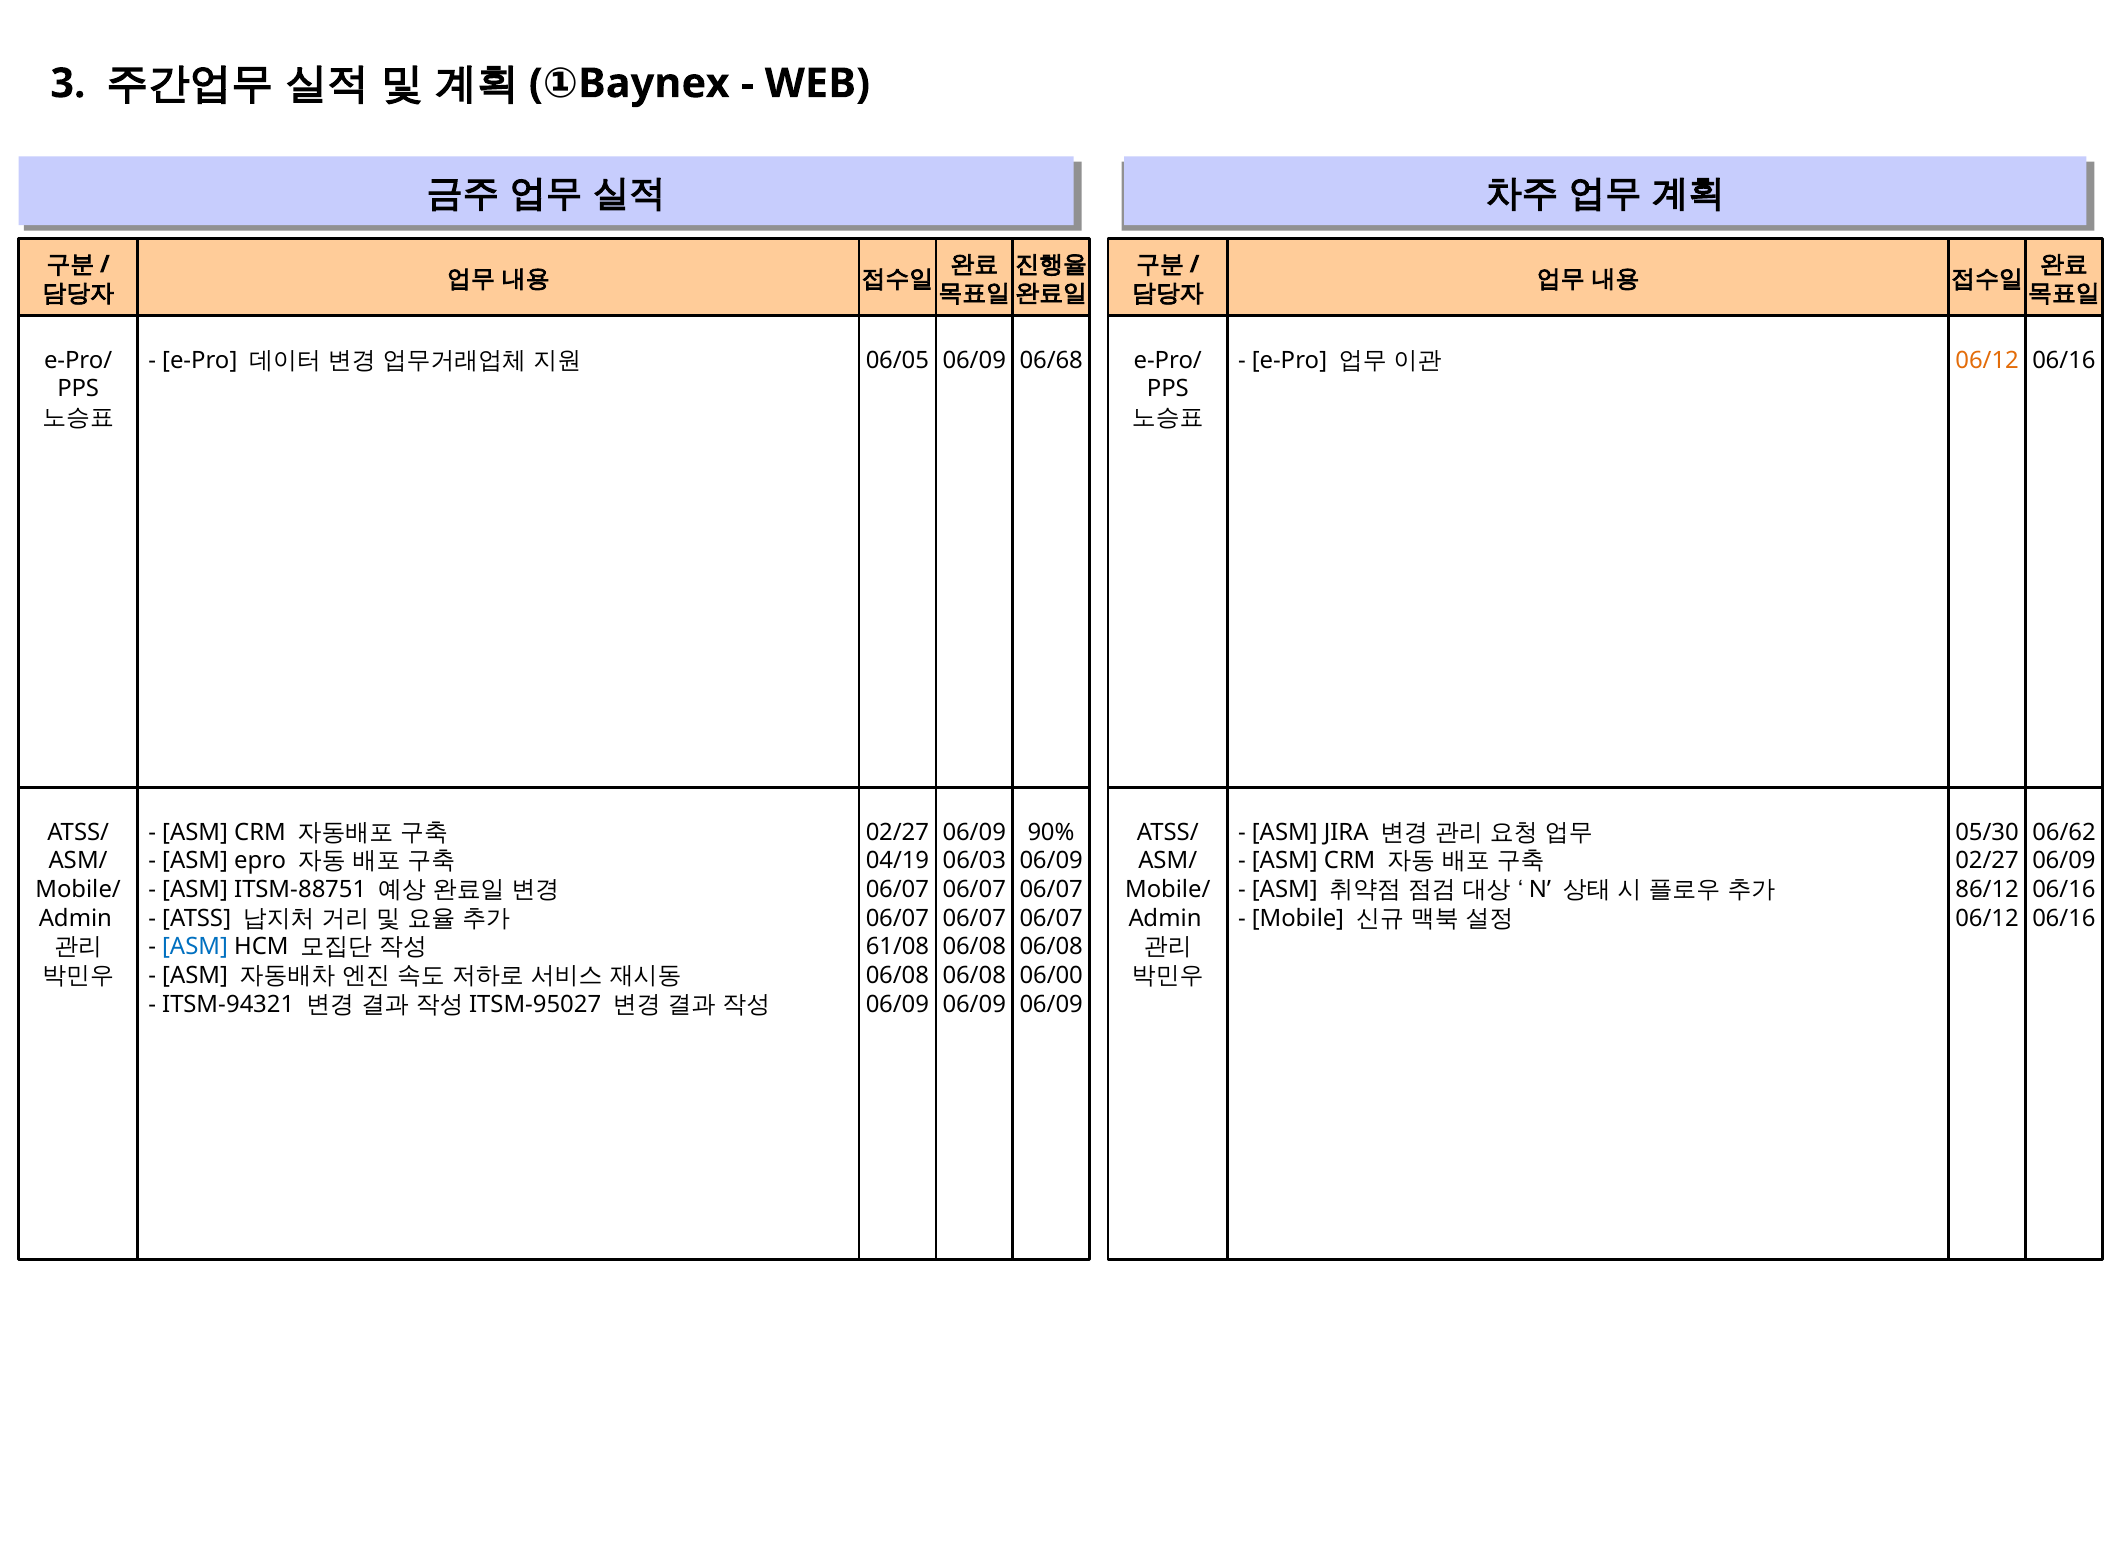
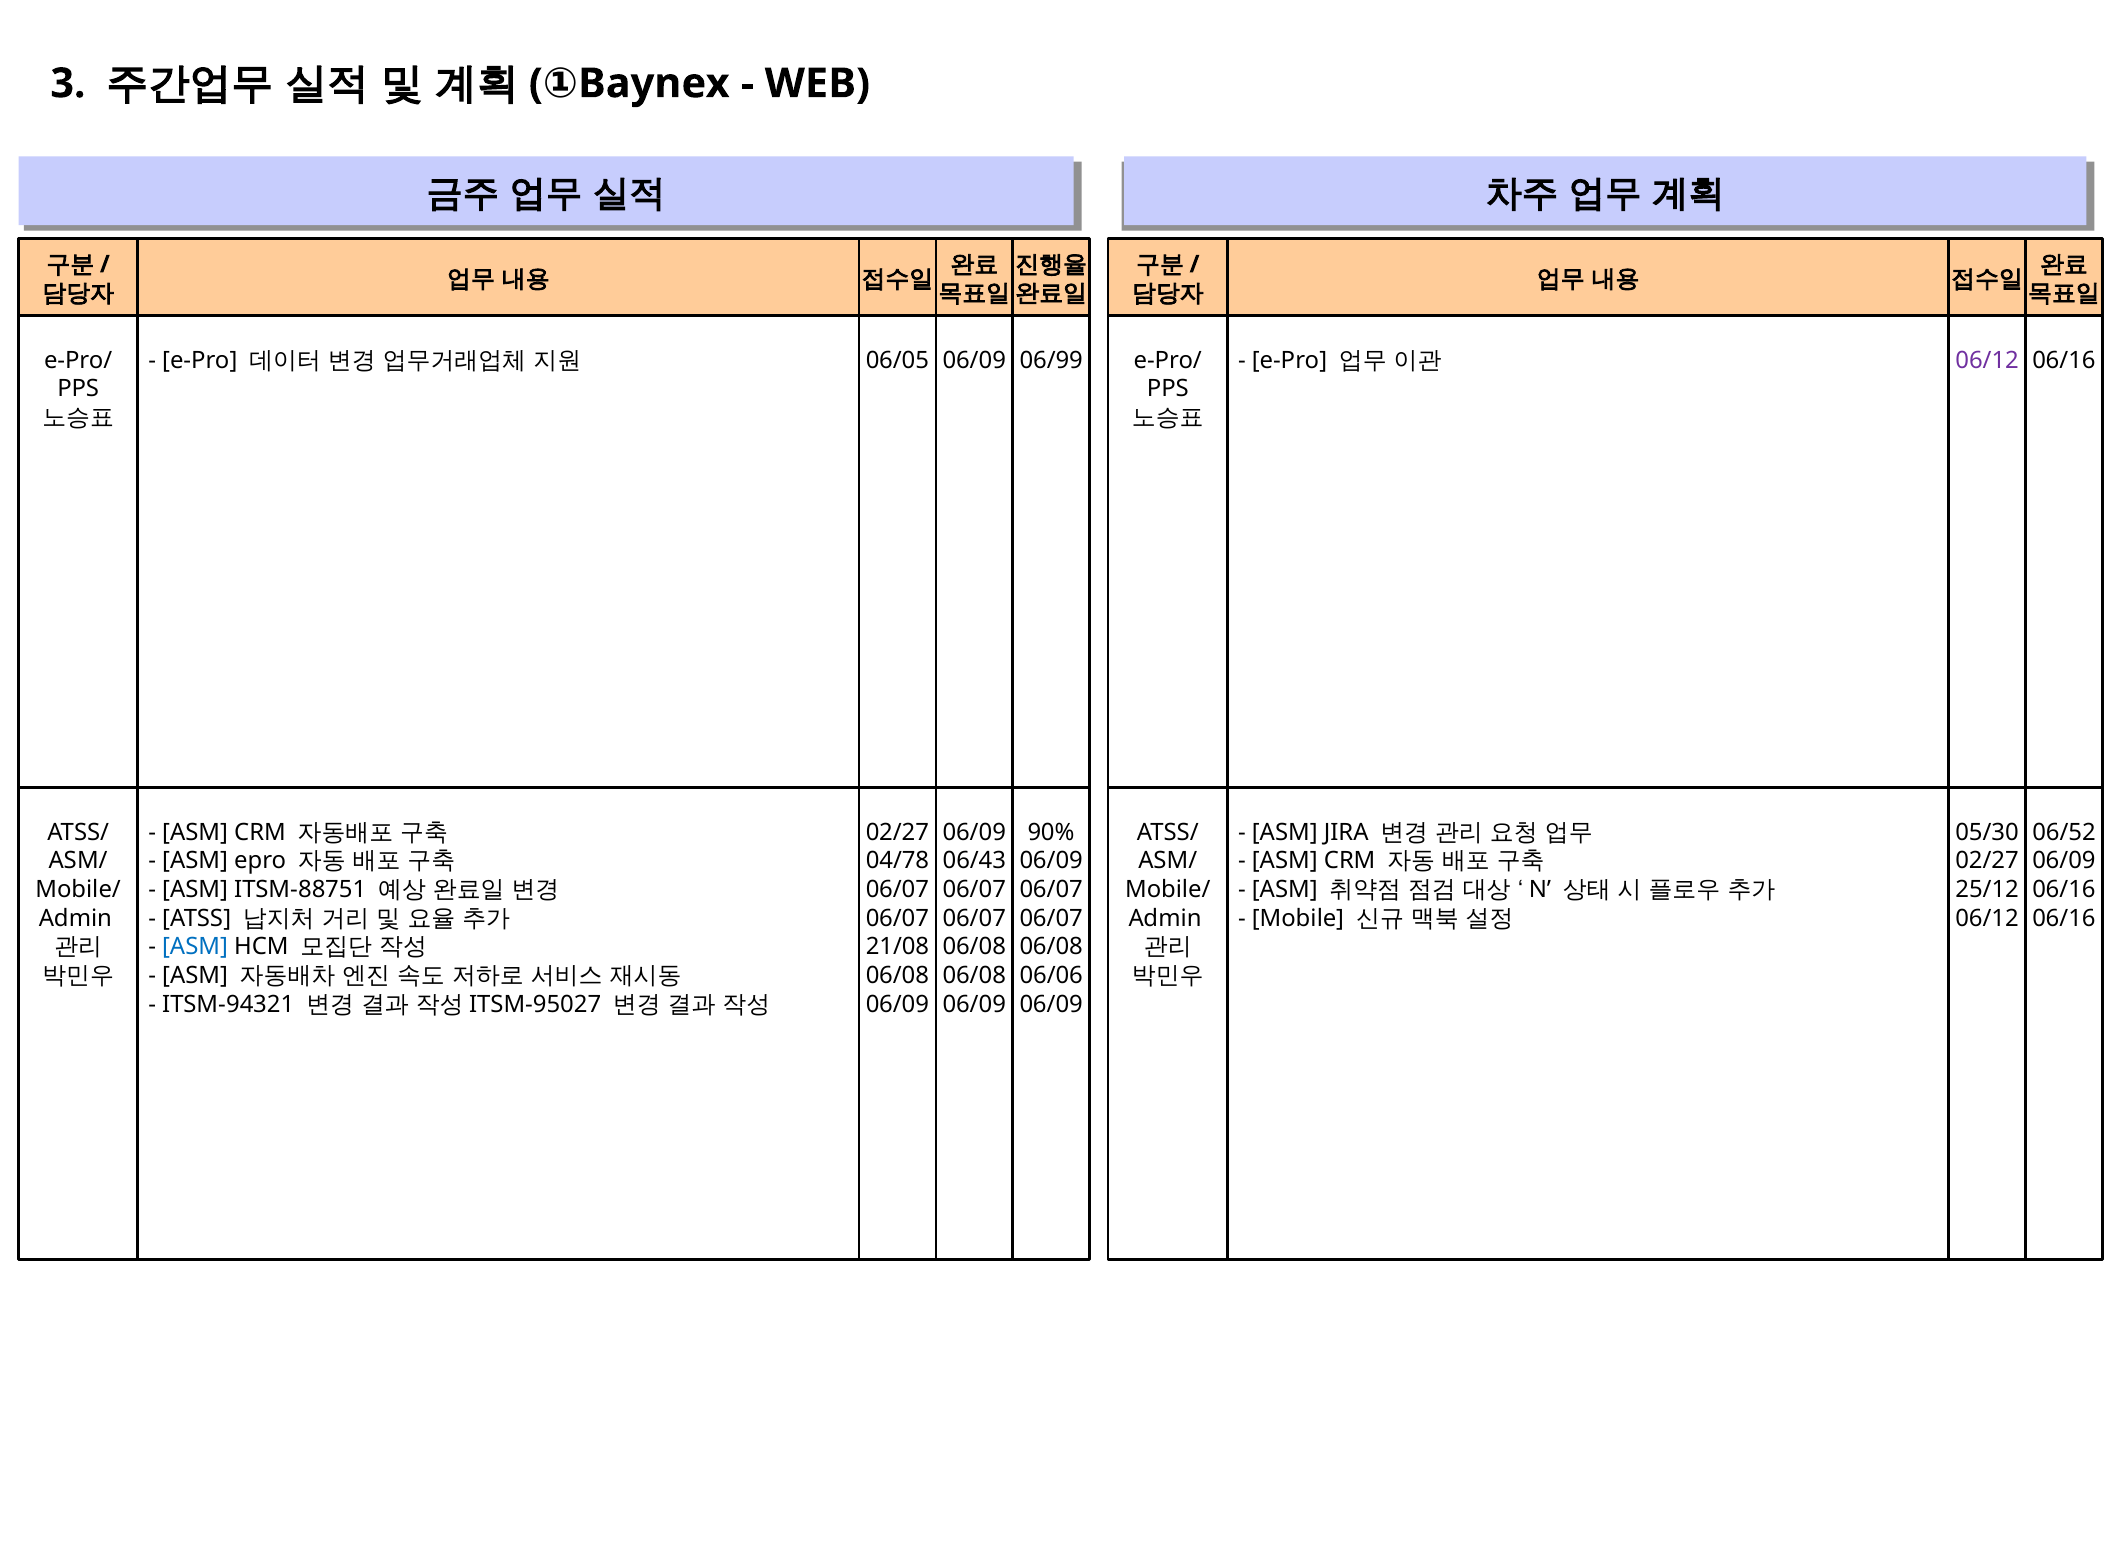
06/68: 06/68 -> 06/99 (1051, 360)
06/12 colour: orange -> purple (1987, 360)
06/62: 06/62 -> 06/52 (2064, 832)
04/19: 04/19 -> 04/78 (897, 861)
06/03: 06/03 -> 06/43 (974, 861)
86/12: 86/12 -> 25/12 (1987, 890)
61/08: 61/08 -> 21/08 (897, 947)
06/00: 06/00 -> 06/06 (1051, 976)
